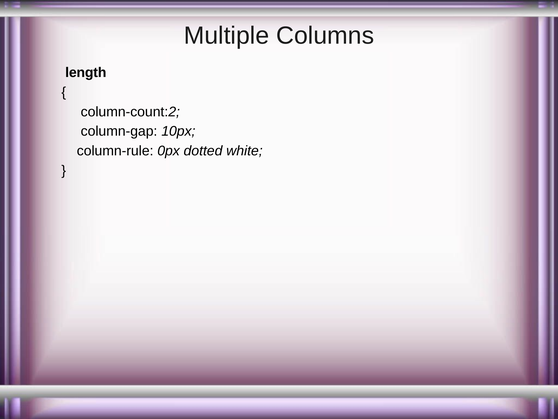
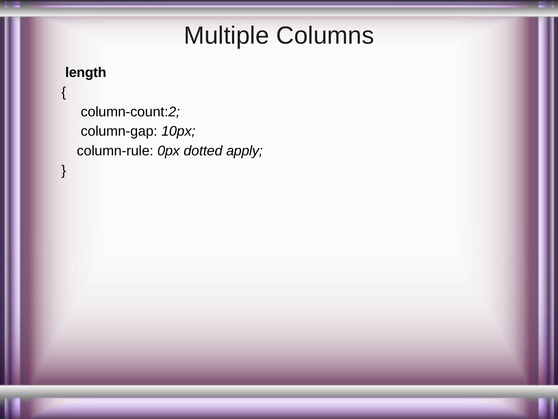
white: white -> apply (245, 151)
